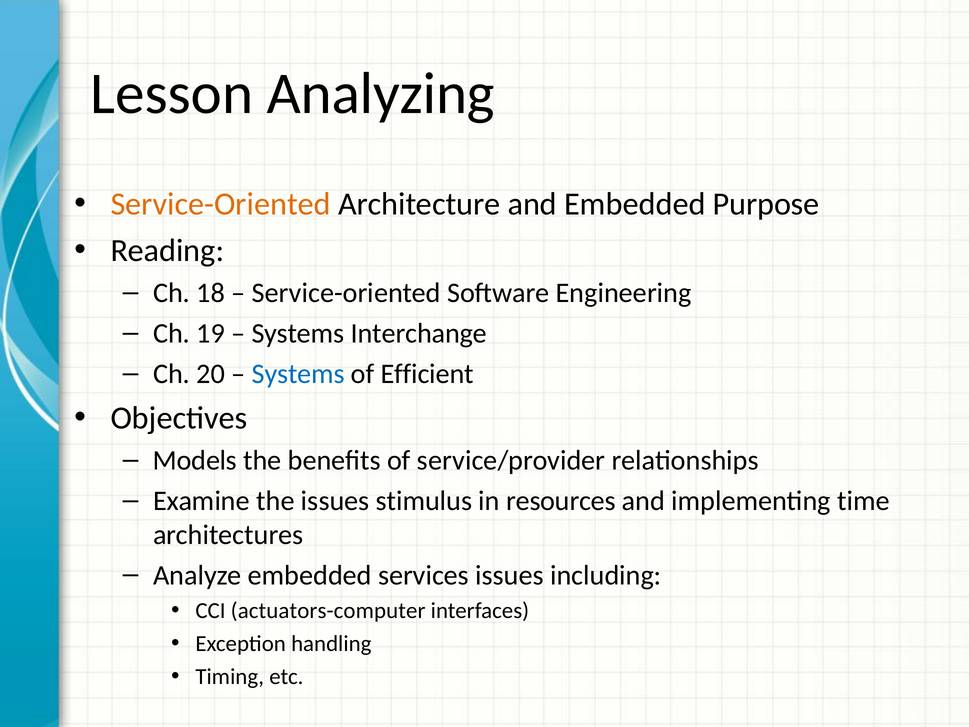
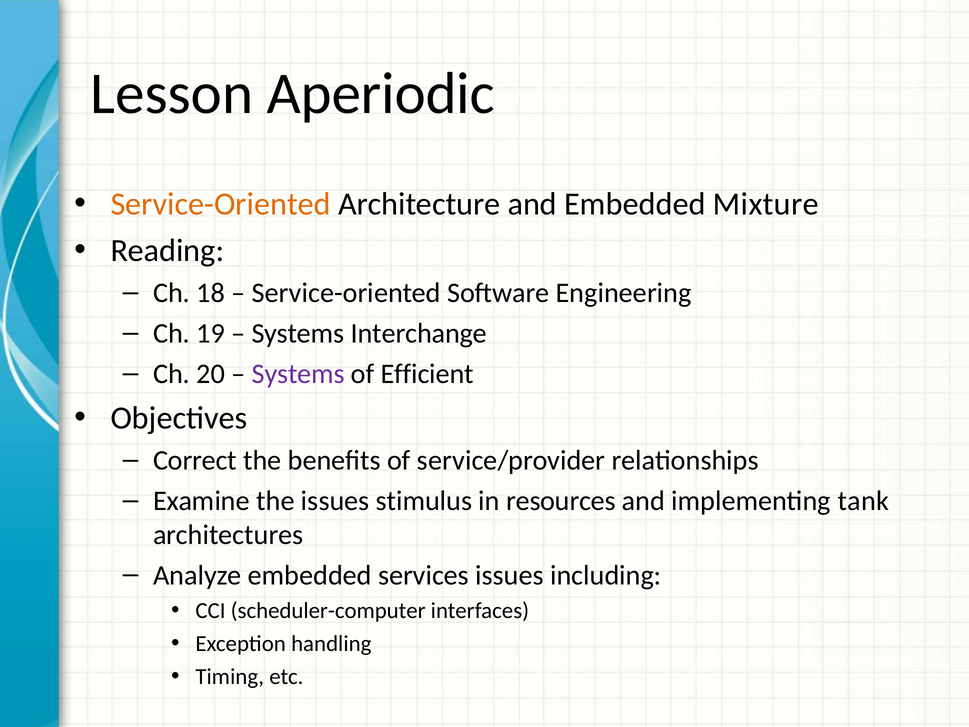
Analyzing: Analyzing -> Aperiodic (381, 94)
Purpose: Purpose -> Mixture (766, 204)
Systems colour: blue -> purple (298, 374)
Models: Models -> Correct (195, 460)
time: time -> tank (863, 501)
actuators-computer: actuators-computer -> scheduler-computer (328, 611)
